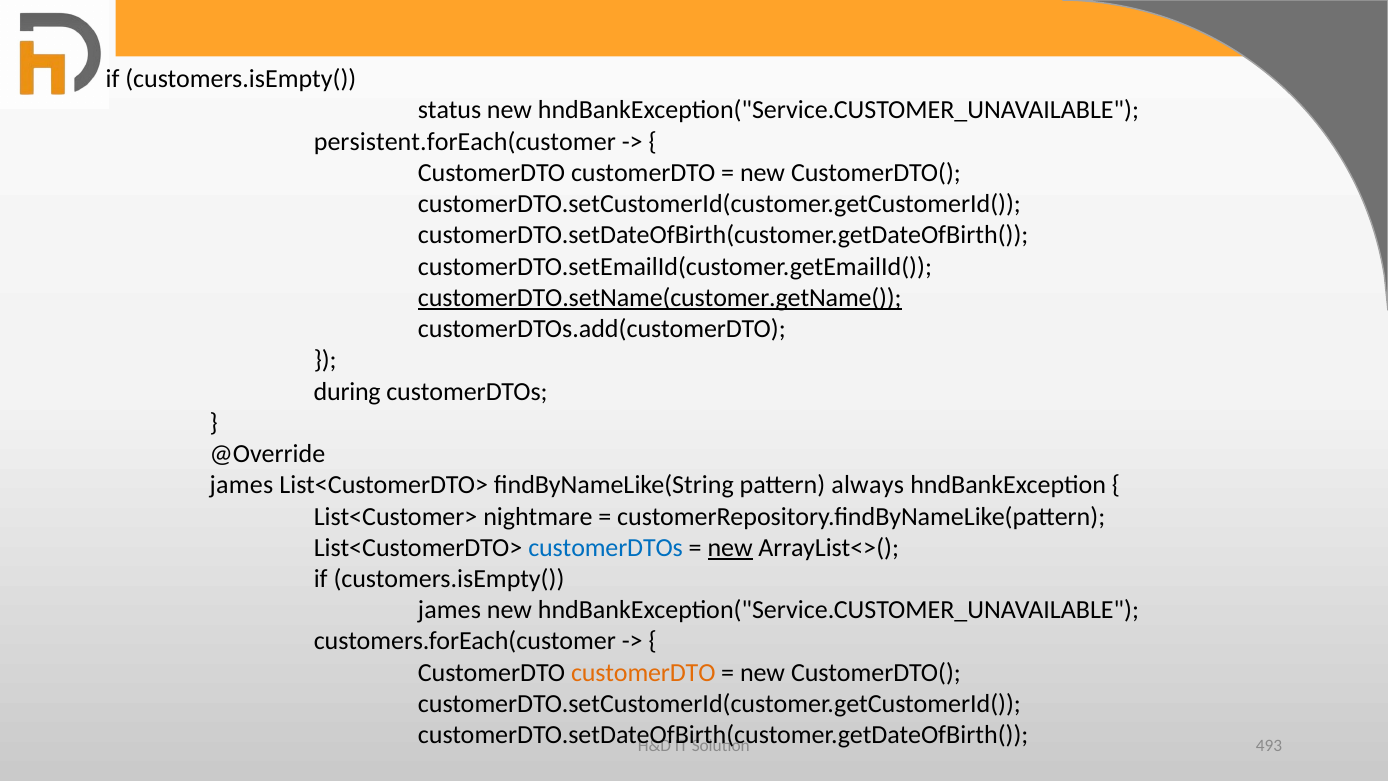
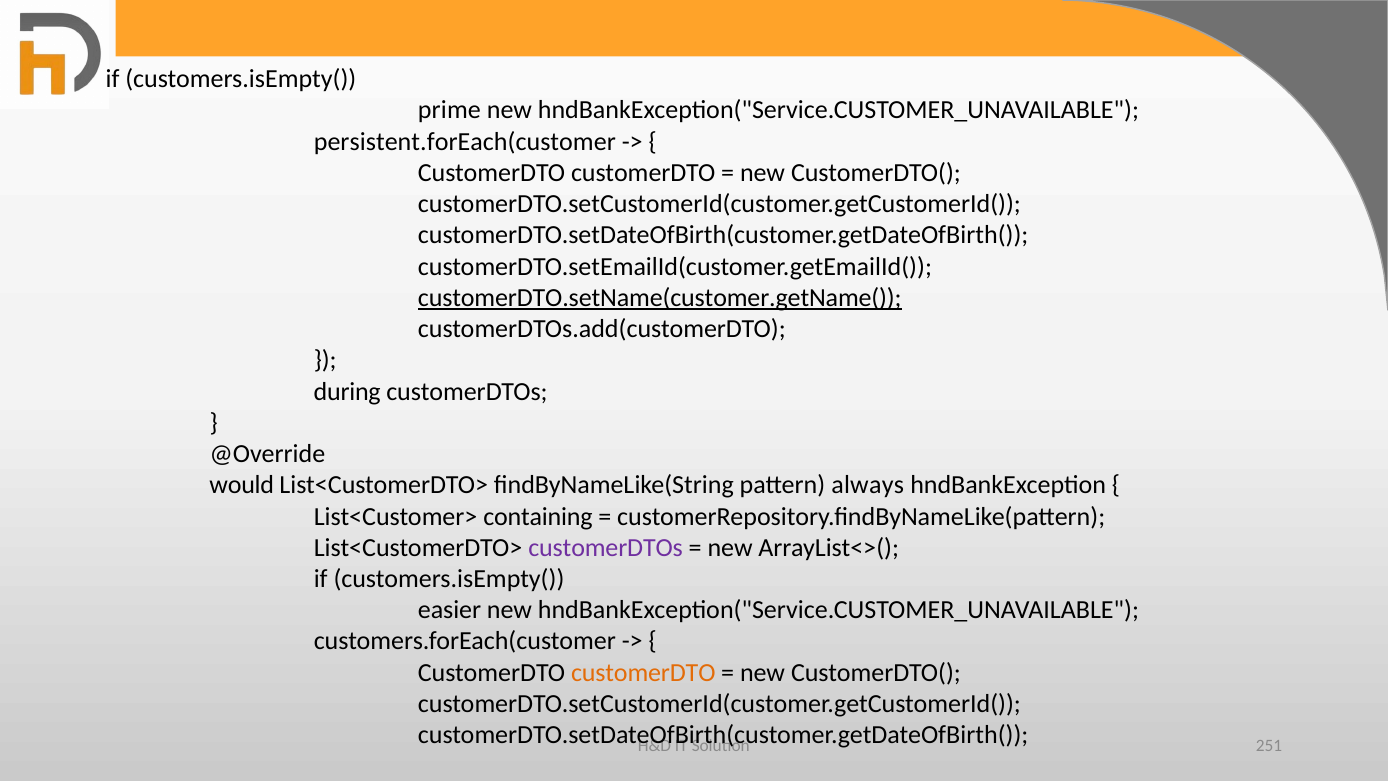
status: status -> prime (449, 110)
james: james -> would (242, 485)
nightmare: nightmare -> containing (538, 516)
customerDTOs colour: blue -> purple (606, 547)
new underline: present -> none (730, 547)
james: james -> easier (450, 610)
493: 493 -> 251 (1269, 745)
